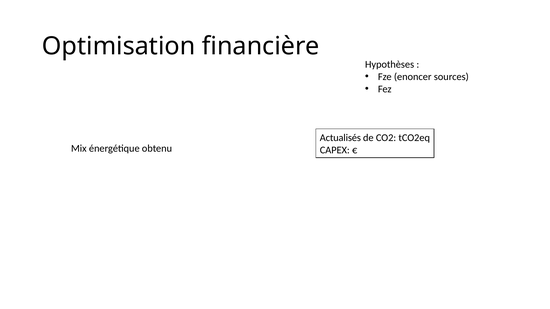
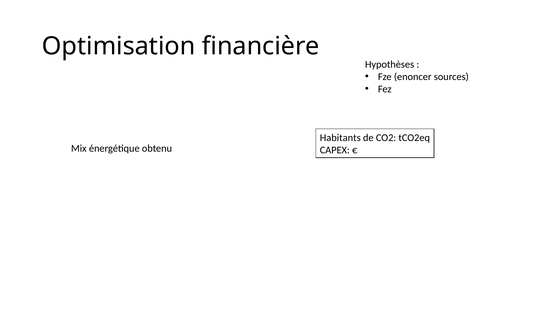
Actualisés: Actualisés -> Habitants (340, 138)
